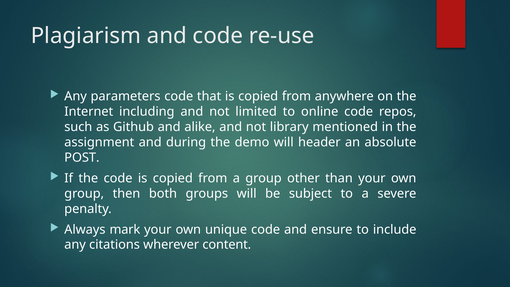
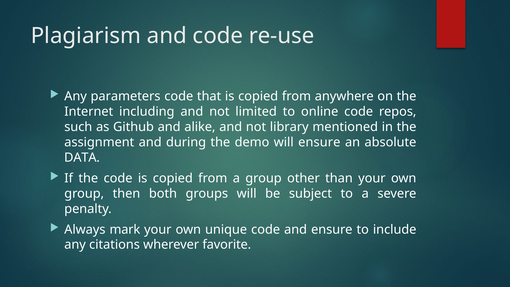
will header: header -> ensure (319, 142)
POST: POST -> DATA (82, 158)
content: content -> favorite (227, 245)
